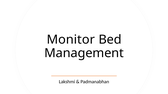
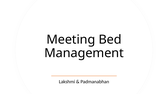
Monitor: Monitor -> Meeting (71, 40)
